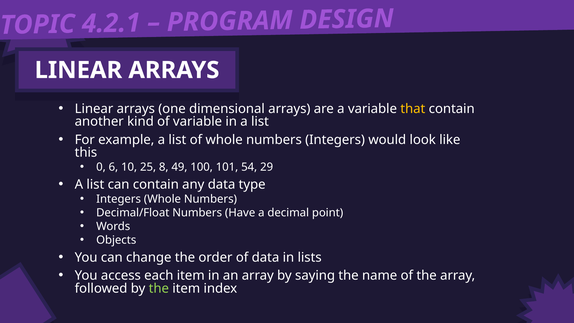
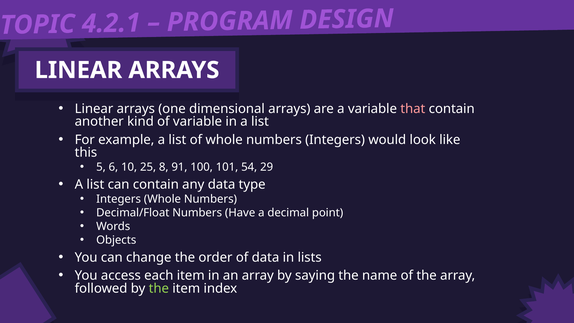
that colour: yellow -> pink (413, 109)
0: 0 -> 5 (101, 167)
49: 49 -> 91 (179, 167)
